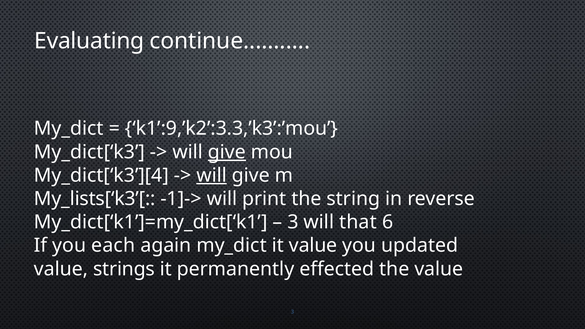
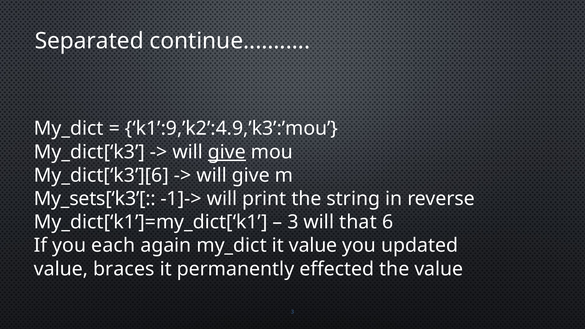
Evaluating: Evaluating -> Separated (89, 41)
k1’:9,’k2’:3.3,’k3’:’mou: k1’:9,’k2’:3.3,’k3’:’mou -> k1’:9,’k2’:4.9,’k3’:’mou (232, 129)
My_dict[‘k3’][4: My_dict[‘k3’][4 -> My_dict[‘k3’][6 (101, 175)
will underline: present -> none (212, 175)
My_lists[‘k3’[: My_lists[‘k3’[ -> My_sets[‘k3’[ (95, 199)
strings: strings -> braces (124, 269)
